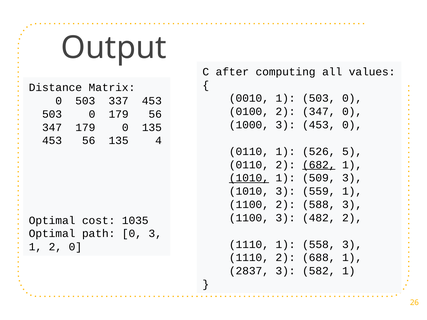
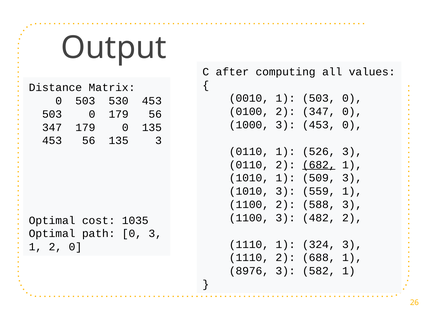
337: 337 -> 530 (119, 101)
135 4: 4 -> 3 (159, 141)
526 5: 5 -> 3 (352, 152)
1010 underline: present -> none (249, 178)
558: 558 -> 324 (319, 245)
2837: 2837 -> 8976 (249, 271)
